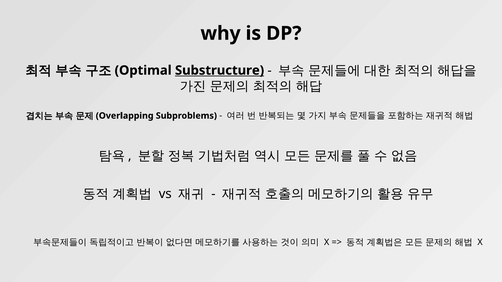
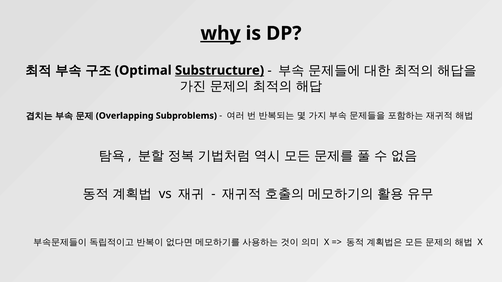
why underline: none -> present (221, 33)
